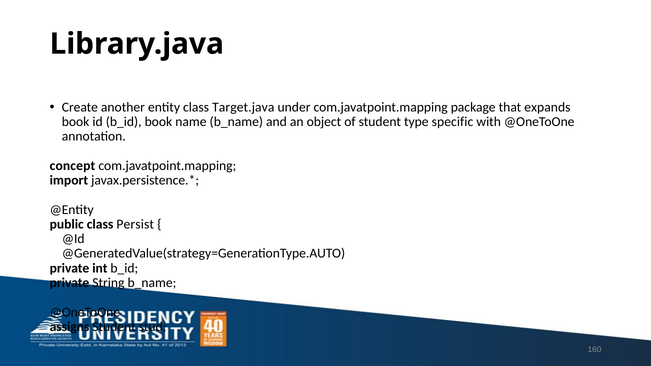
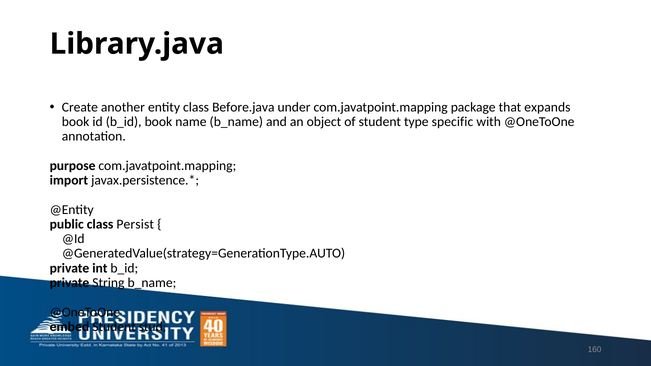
Target.java: Target.java -> Before.java (243, 107)
concept: concept -> purpose (73, 166)
assigns: assigns -> embed (69, 327)
